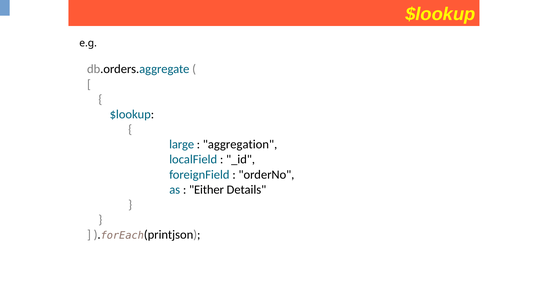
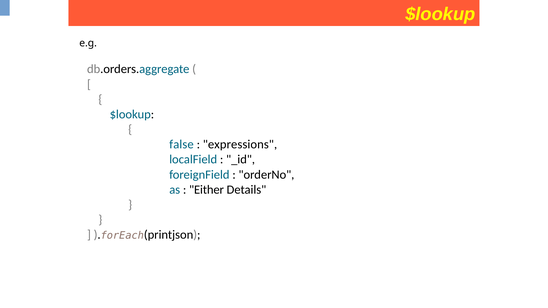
large: large -> false (182, 145)
aggregation: aggregation -> expressions (240, 145)
